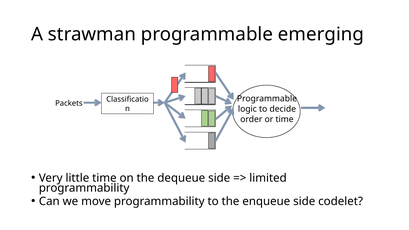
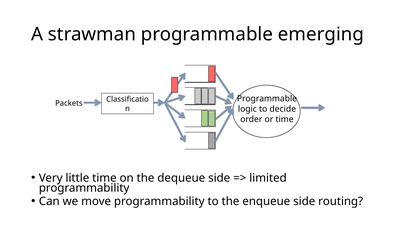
codelet: codelet -> routing (341, 202)
